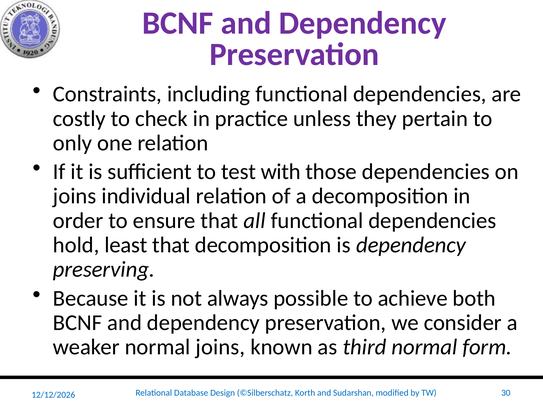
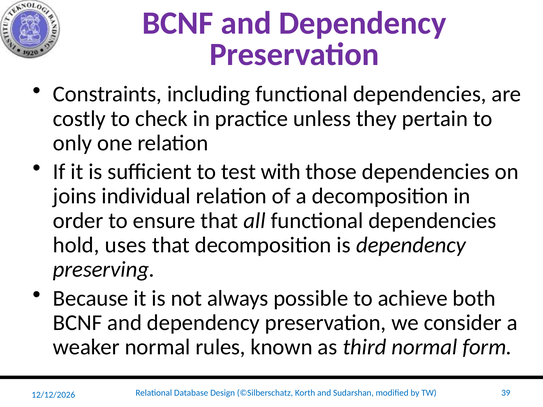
least: least -> uses (126, 245)
normal joins: joins -> rules (221, 347)
30: 30 -> 39 (506, 393)
